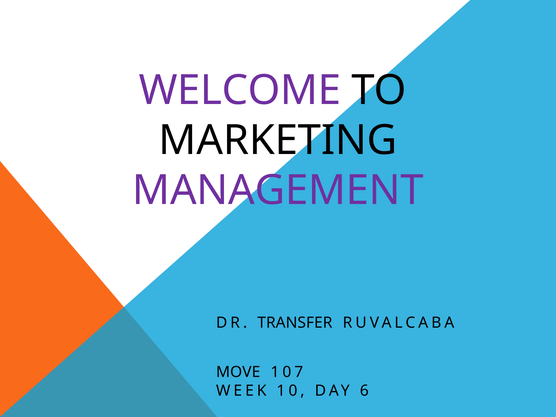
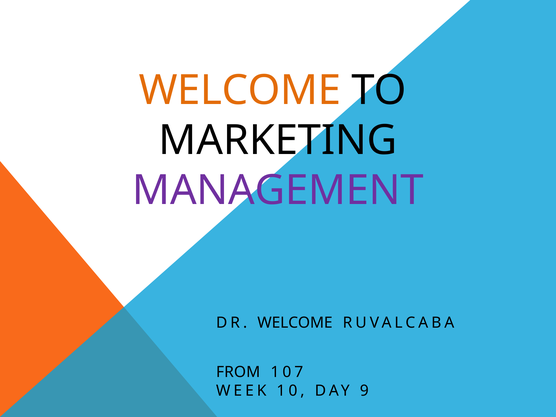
WELCOME colour: purple -> orange (240, 90)
DR TRANSFER: TRANSFER -> WELCOME (295, 323)
MOVE: MOVE -> FROM (238, 372)
6: 6 -> 9 (364, 391)
